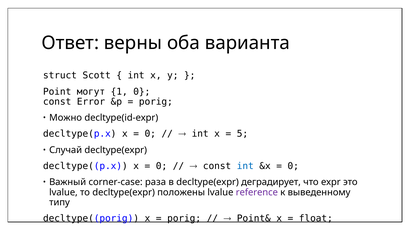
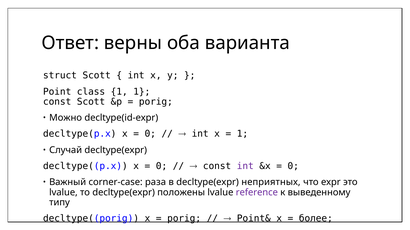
могут: могут -> class (91, 92)
1 0: 0 -> 1 (142, 92)
const Error: Error -> Scott (91, 102)
5: 5 -> 1 (242, 134)
int colour: blue -> purple (245, 167)
деградирует: деградирует -> неприятных (271, 183)
float: float -> более (316, 219)
